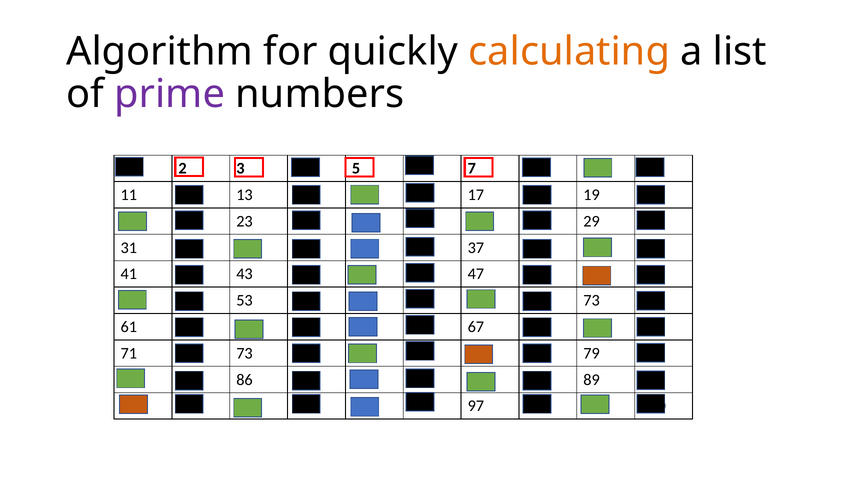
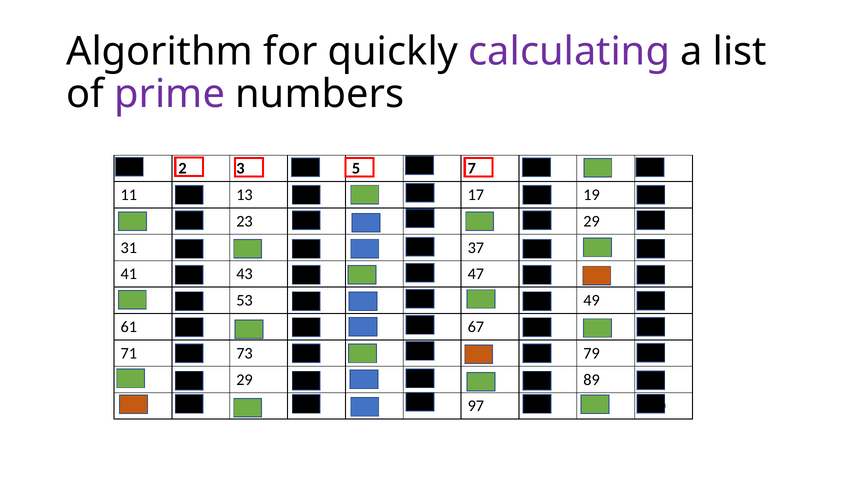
calculating colour: orange -> purple (569, 51)
73: 73 -> 49 (592, 301)
86: 86 -> 29 (244, 380)
